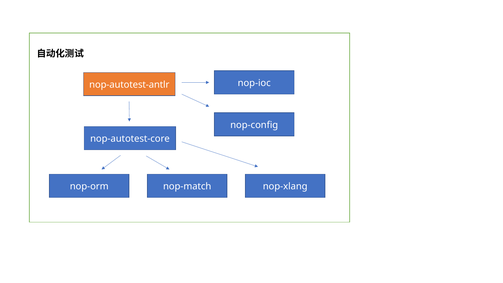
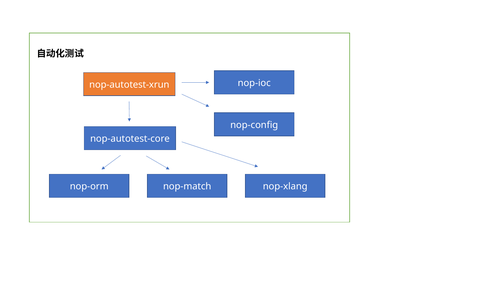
nop-autotest-antlr: nop-autotest-antlr -> nop-autotest-xrun (129, 85)
